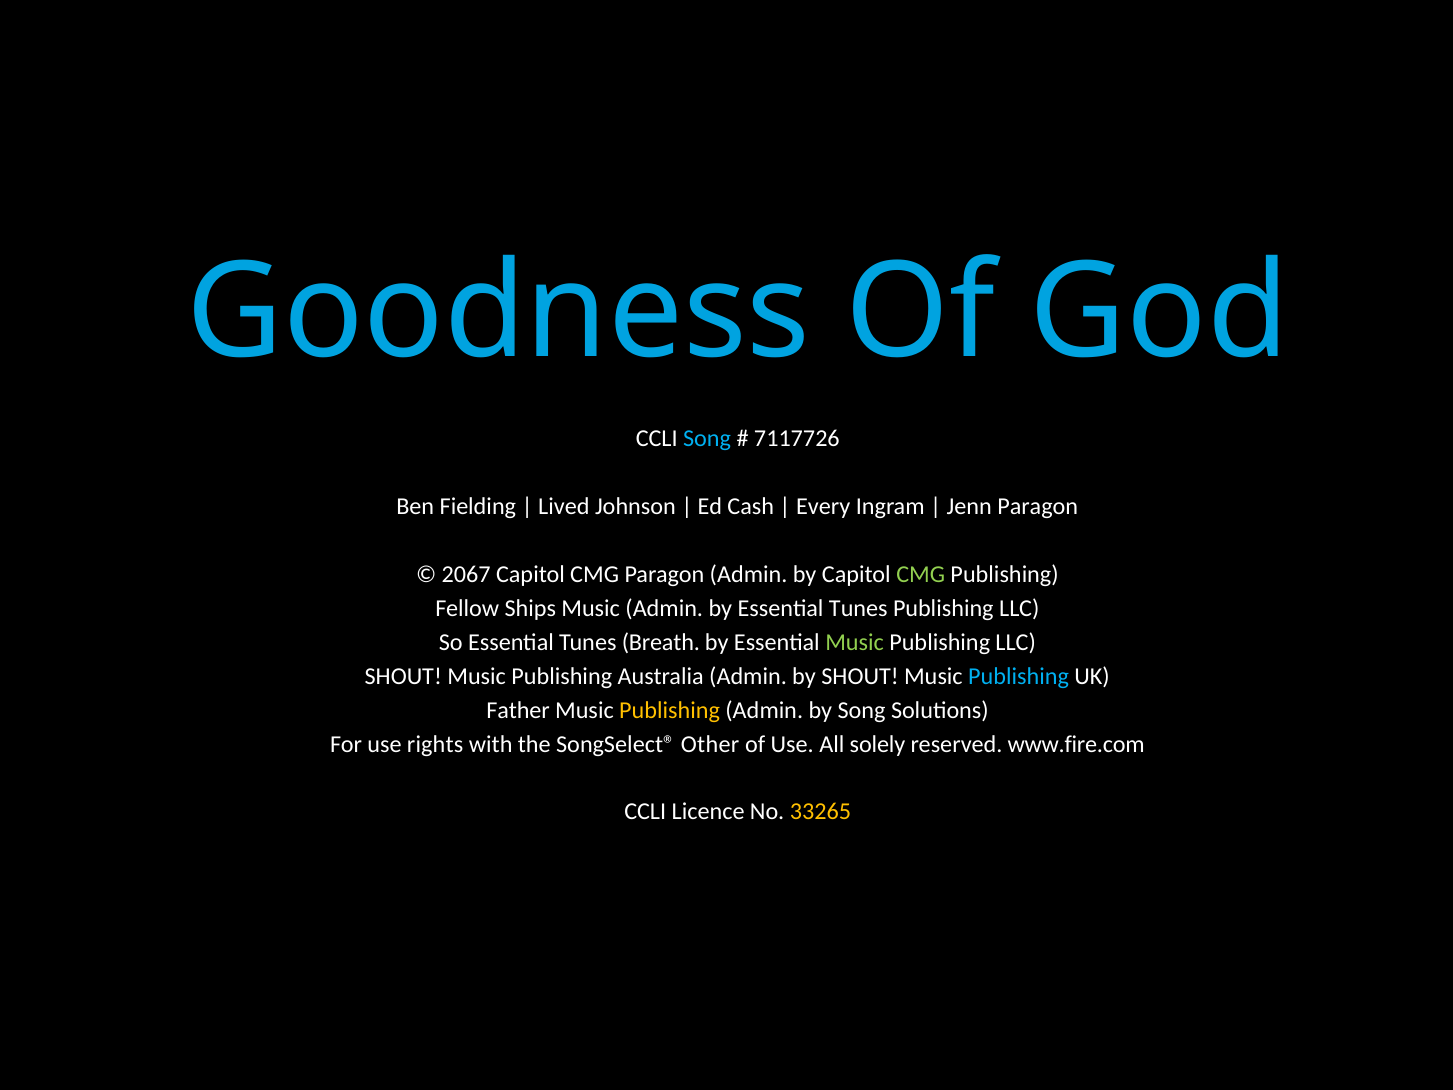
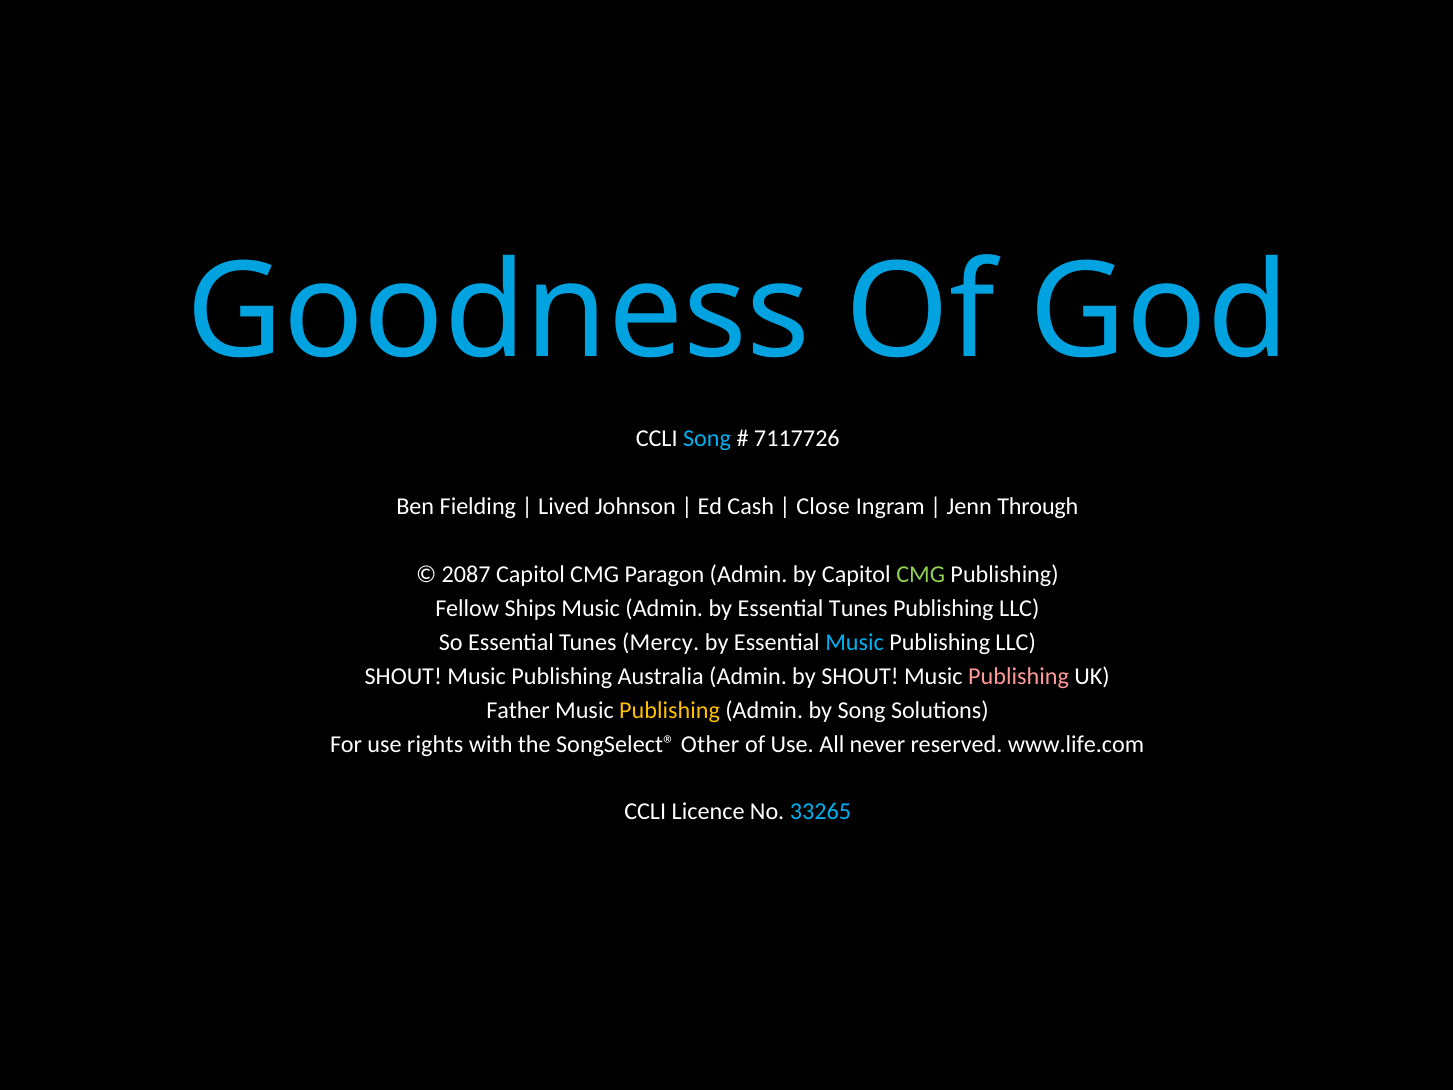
Every: Every -> Close (823, 506)
Jenn Paragon: Paragon -> Through (1038, 506)
2067: 2067 -> 2087 (466, 574)
Breath: Breath -> Mercy (661, 642)
Music colour: light green -> light blue (855, 642)
Publishing colour: light blue -> pink (1019, 676)
solely: solely -> never (878, 744)
www.fire.com: www.fire.com -> www.life.com (1076, 744)
33265 colour: yellow -> light blue (820, 812)
